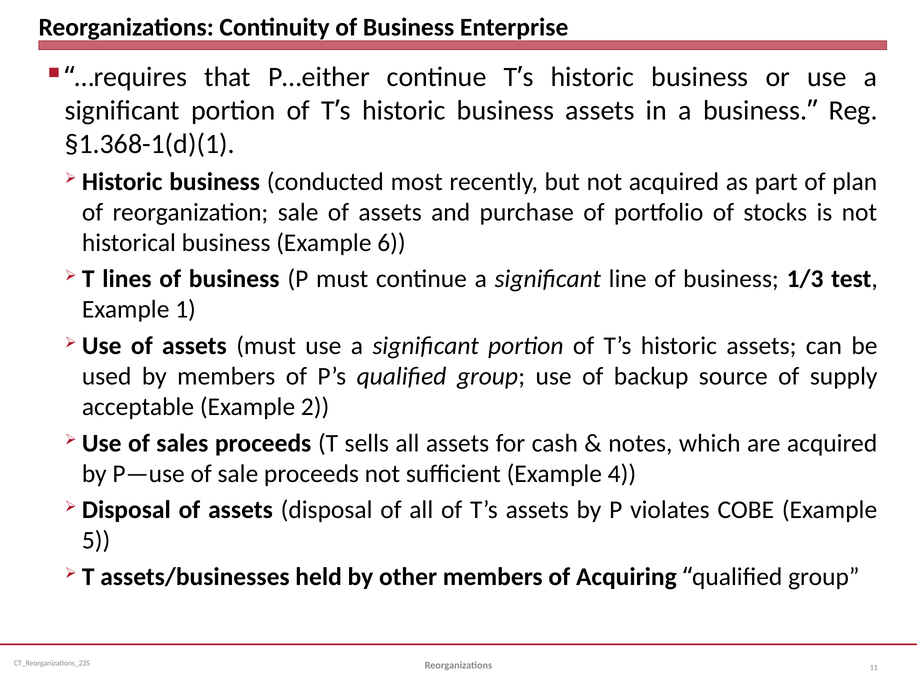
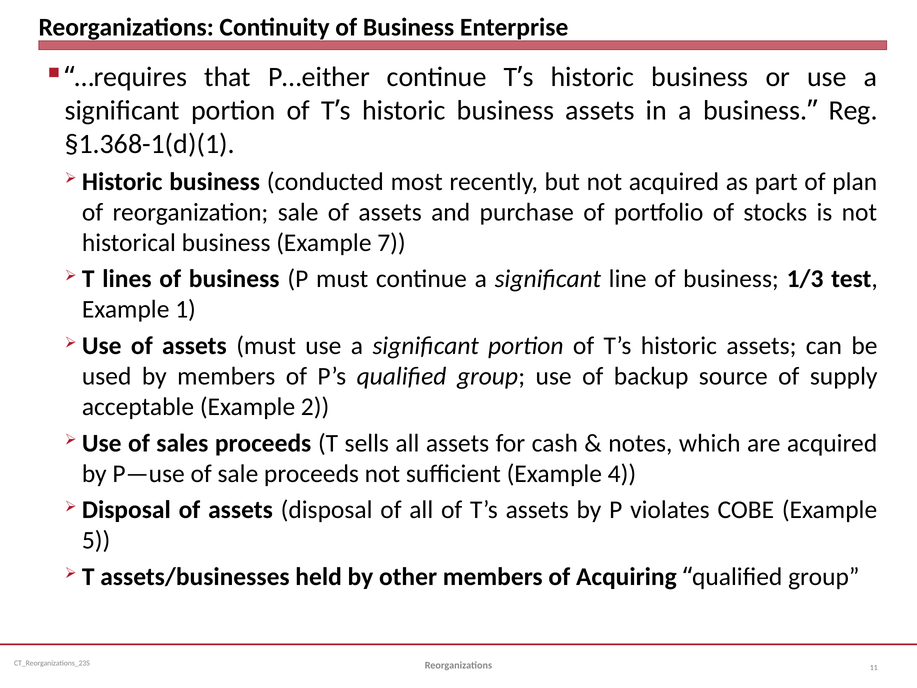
6: 6 -> 7 (391, 243)
